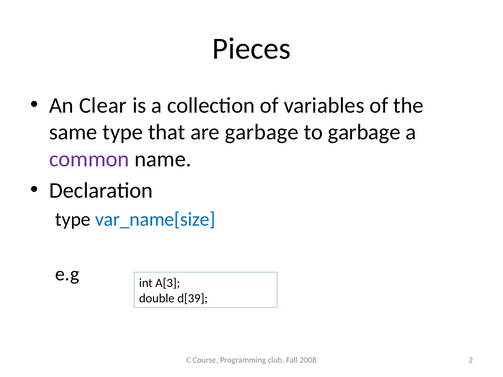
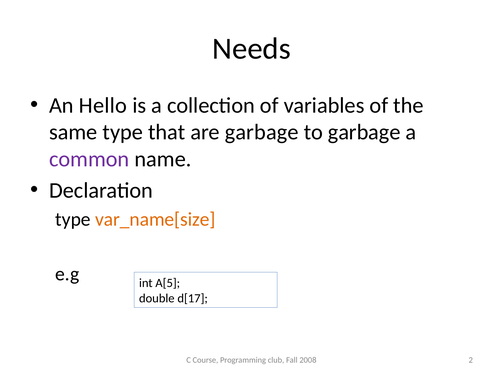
Pieces: Pieces -> Needs (252, 49)
Clear: Clear -> Hello (103, 106)
var_name[size colour: blue -> orange (155, 219)
A[3: A[3 -> A[5 (168, 283)
d[39: d[39 -> d[17 (193, 298)
